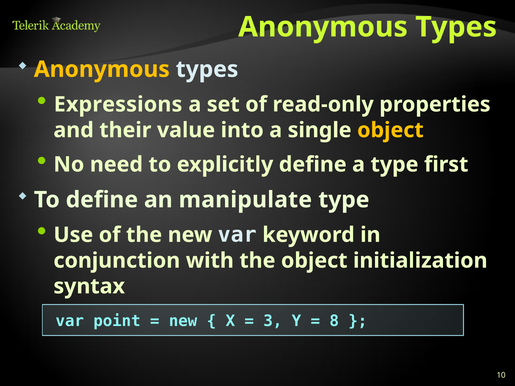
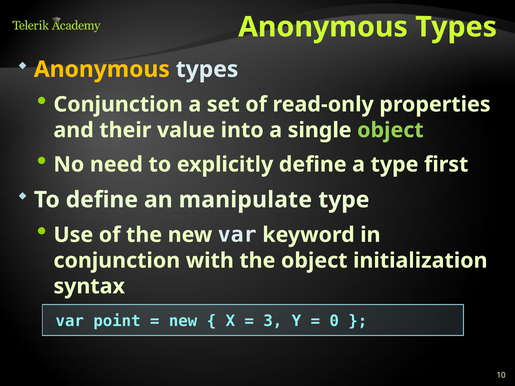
Expressions: Expressions -> Conjunction (118, 104)
object colour: yellow -> light green (390, 130)
8: 8 -> 0 (334, 321)
